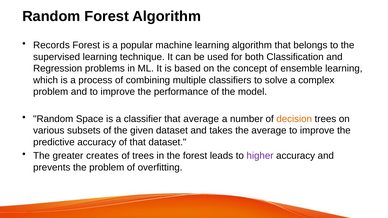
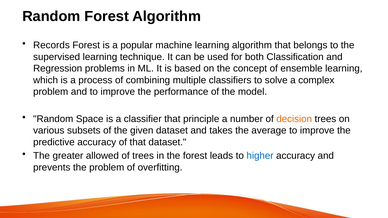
that average: average -> principle (201, 119)
creates: creates -> allowed (102, 156)
higher colour: purple -> blue (260, 156)
